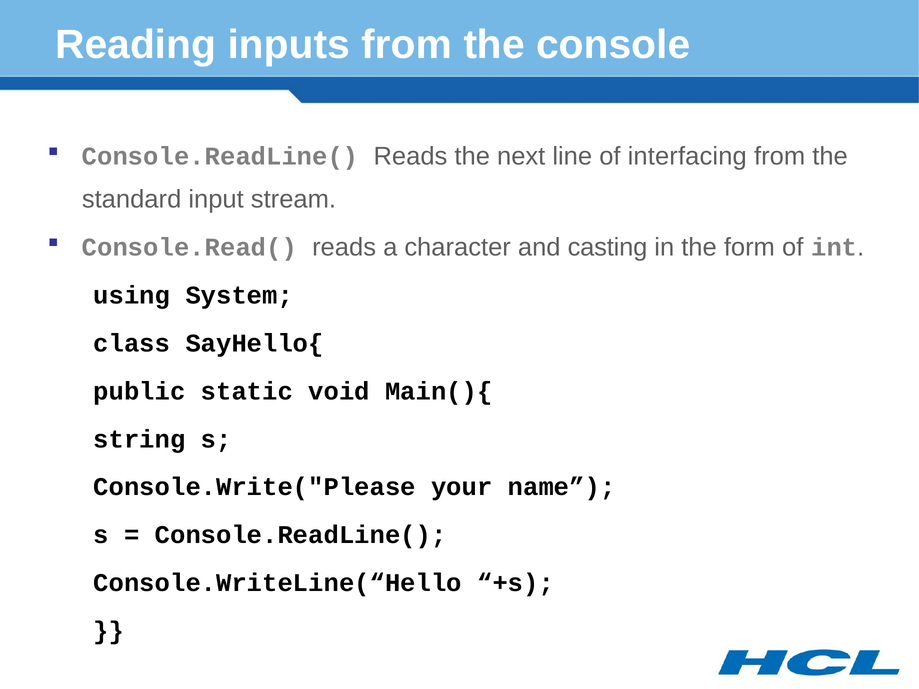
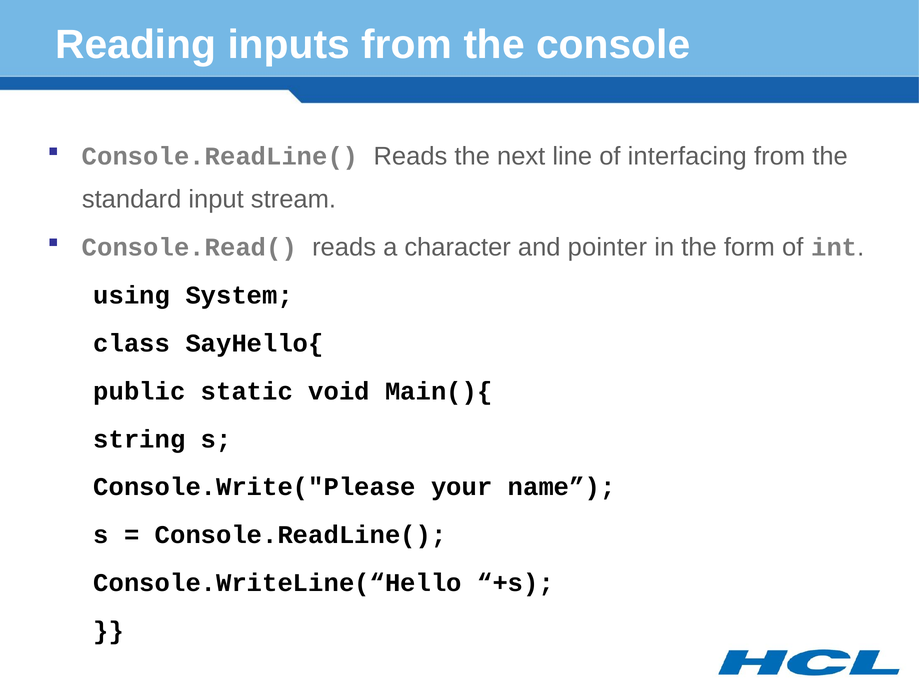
casting: casting -> pointer (607, 247)
